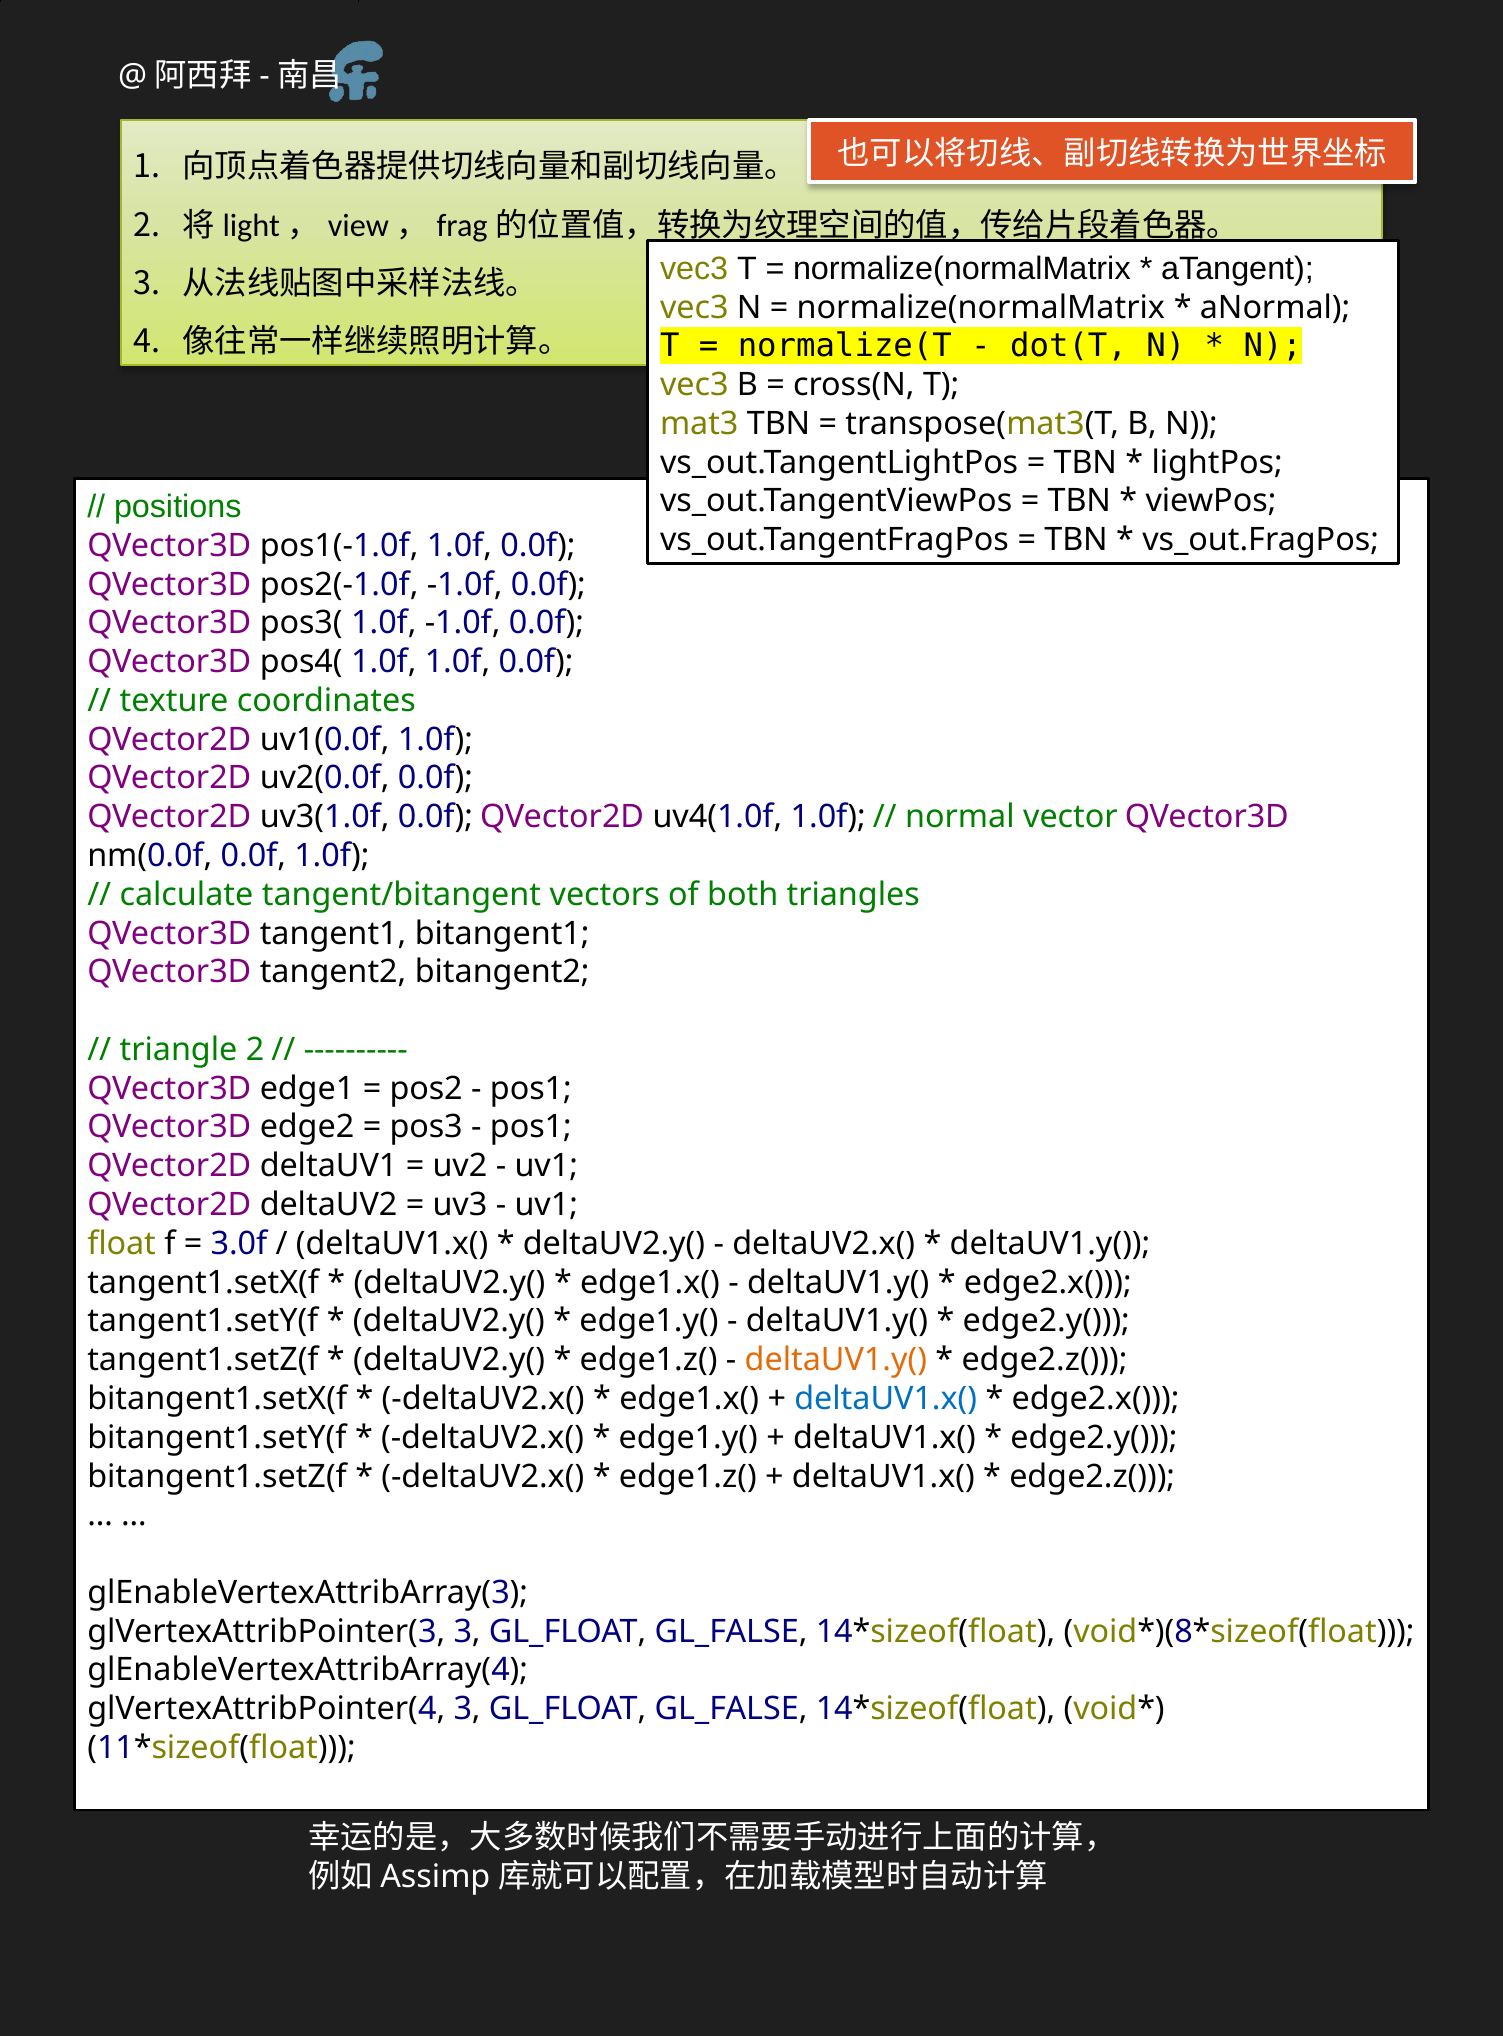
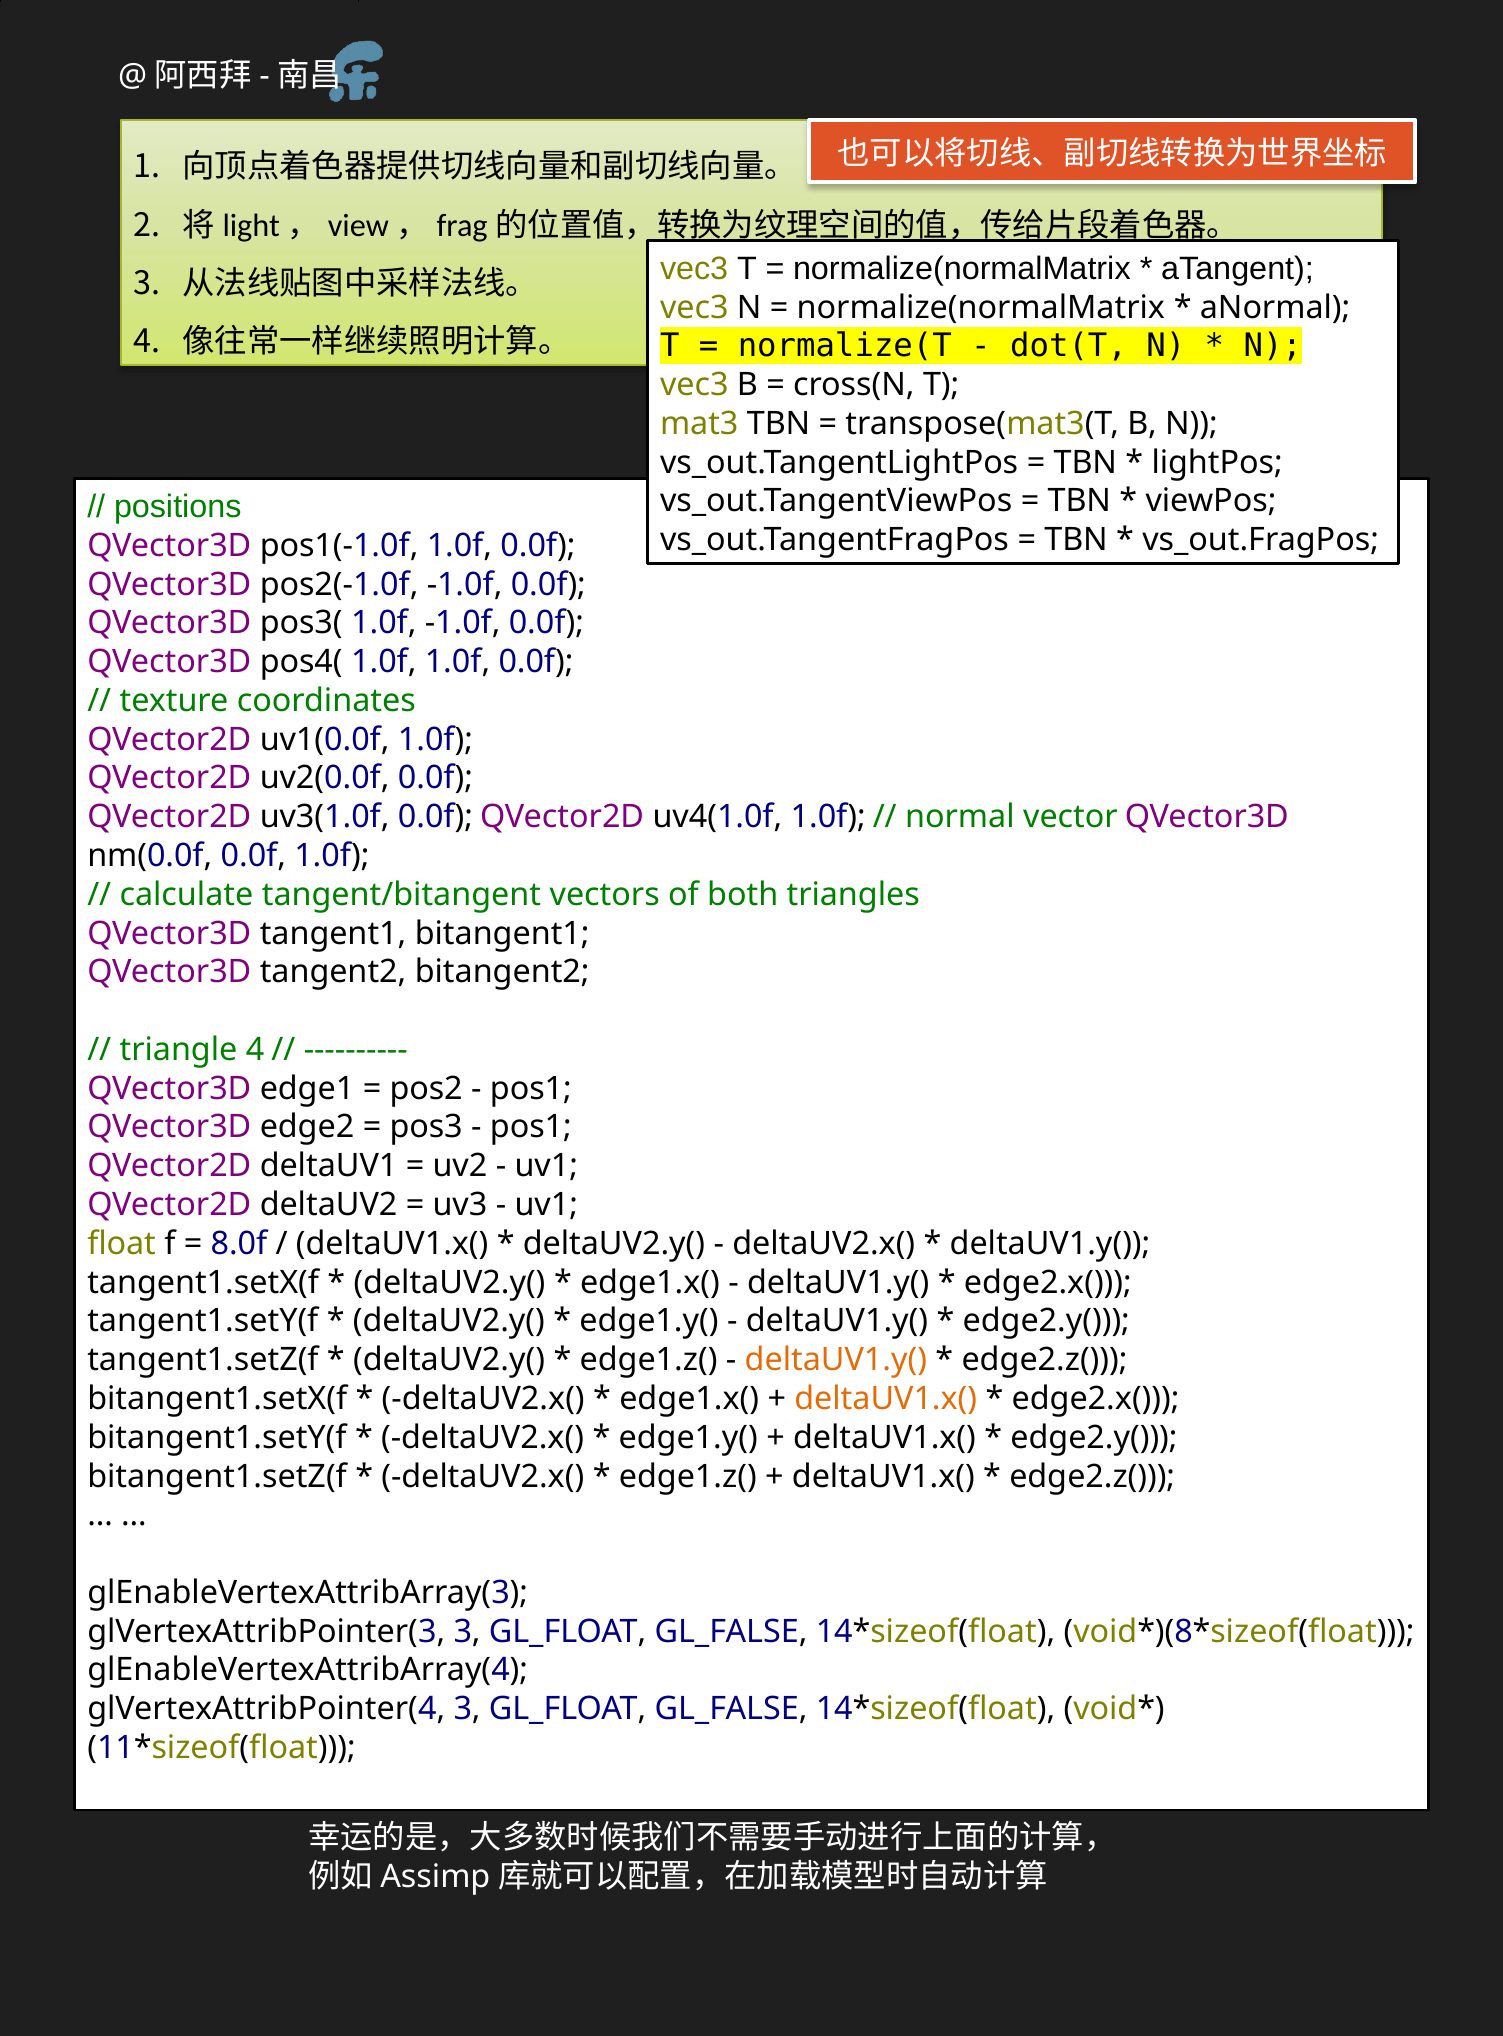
triangle 2: 2 -> 4 (255, 1050)
3.0f: 3.0f -> 8.0f (239, 1244)
deltaUV1.x( colour: blue -> orange (886, 1400)
